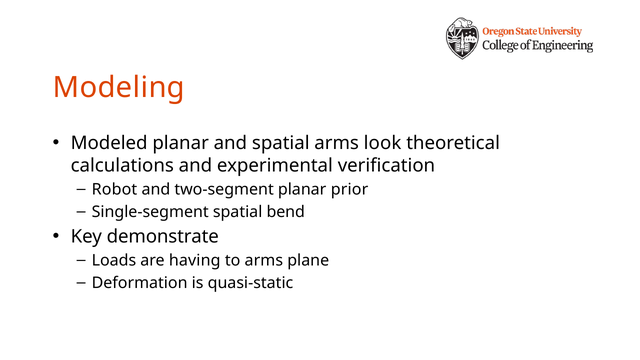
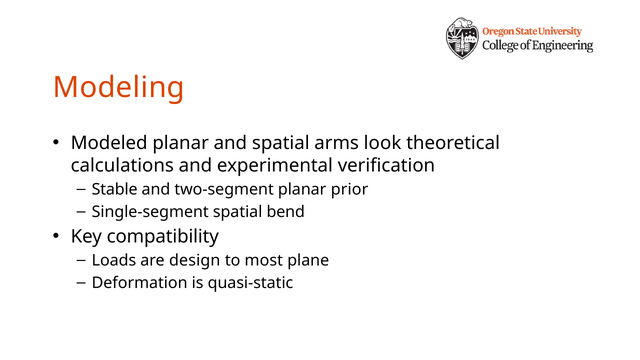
Robot: Robot -> Stable (115, 189)
demonstrate: demonstrate -> compatibility (163, 237)
having: having -> design (195, 260)
to arms: arms -> most (264, 260)
